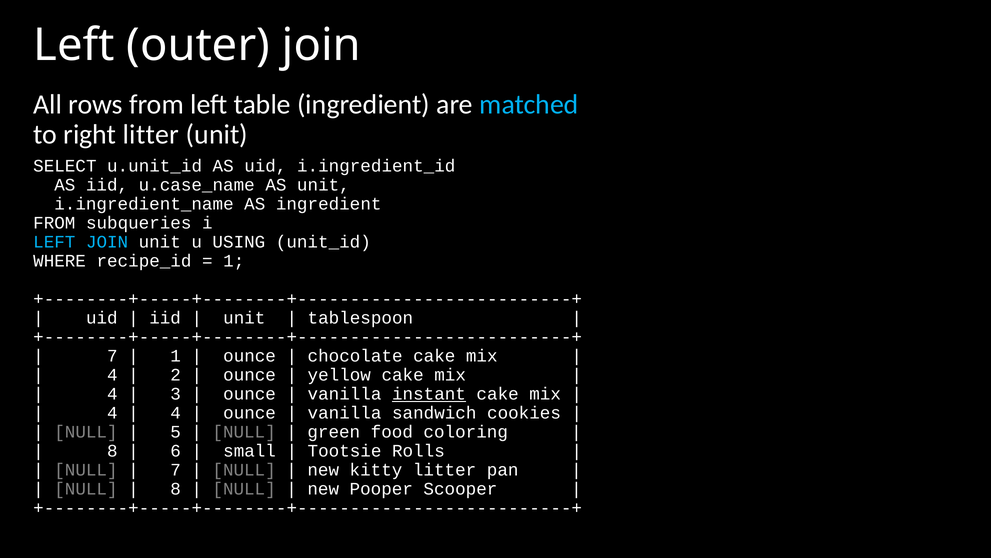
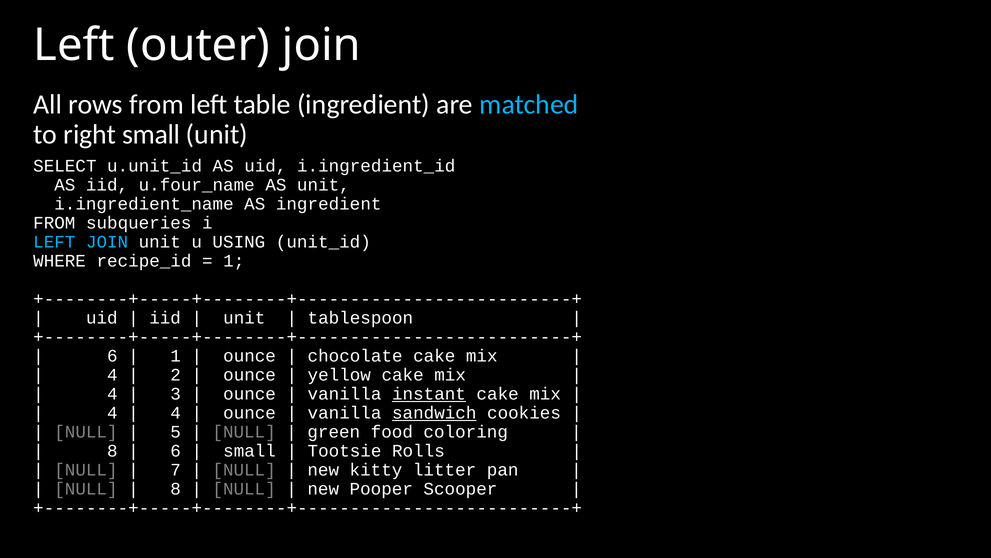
right litter: litter -> small (151, 134)
u.case_name: u.case_name -> u.four_name (197, 185)
7: 7 -> 6 (112, 356)
sandwich underline: none -> present (434, 412)
